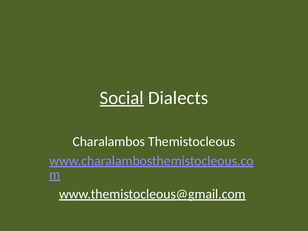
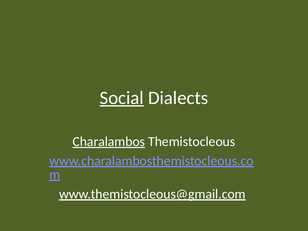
Charalambos underline: none -> present (109, 142)
